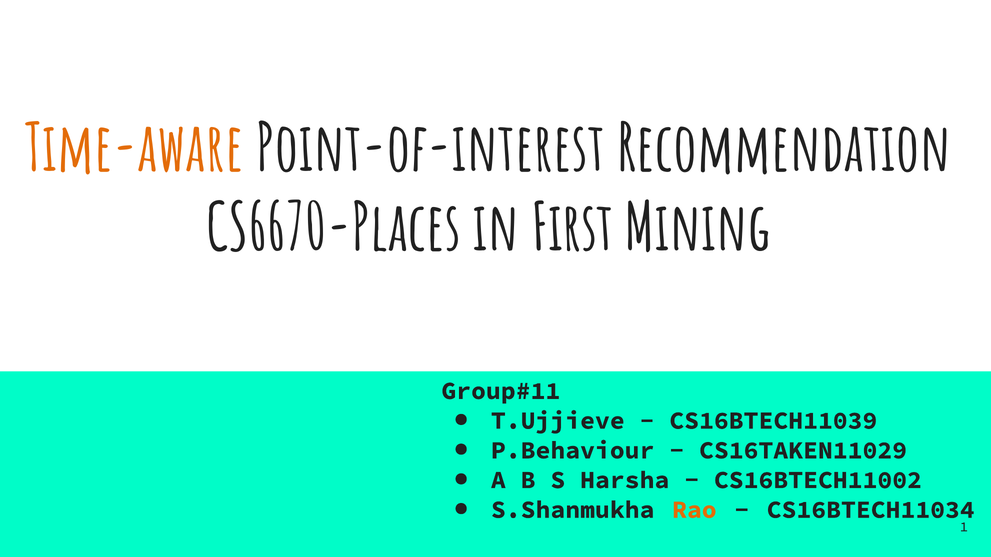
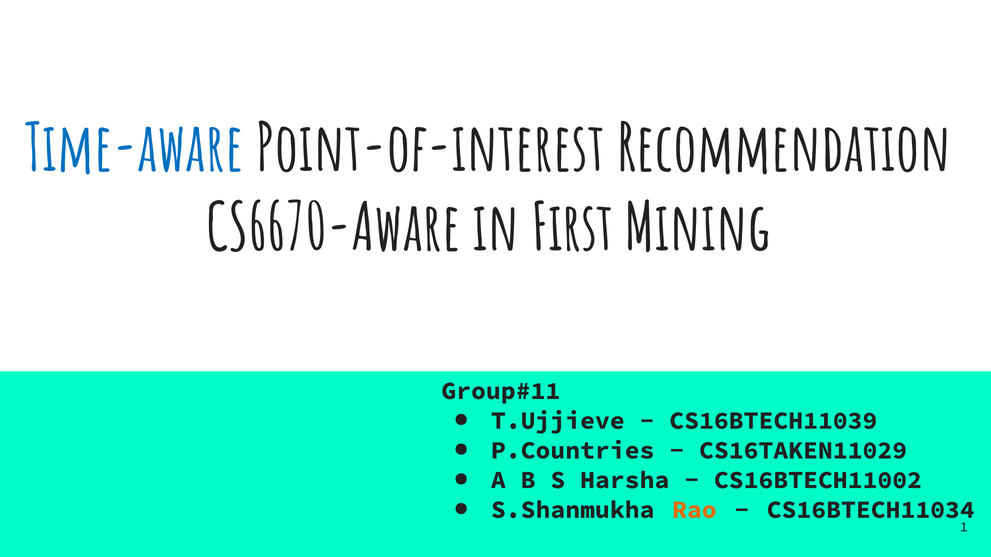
Time-aware colour: orange -> blue (134, 150)
CS6670-Places: CS6670-Places -> CS6670-Aware (334, 229)
P.Behaviour: P.Behaviour -> P.Countries (573, 451)
